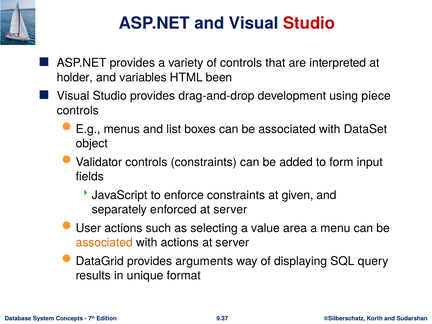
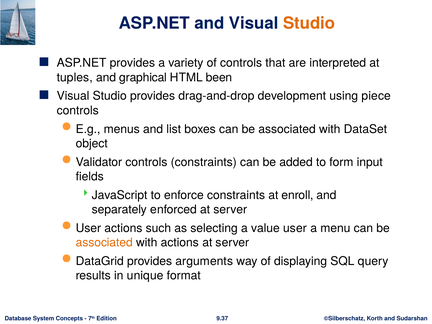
Studio colour: red -> orange (309, 23)
holder: holder -> tuples (75, 77)
variables: variables -> graphical (143, 77)
given: given -> enroll (298, 195)
value area: area -> user (295, 228)
